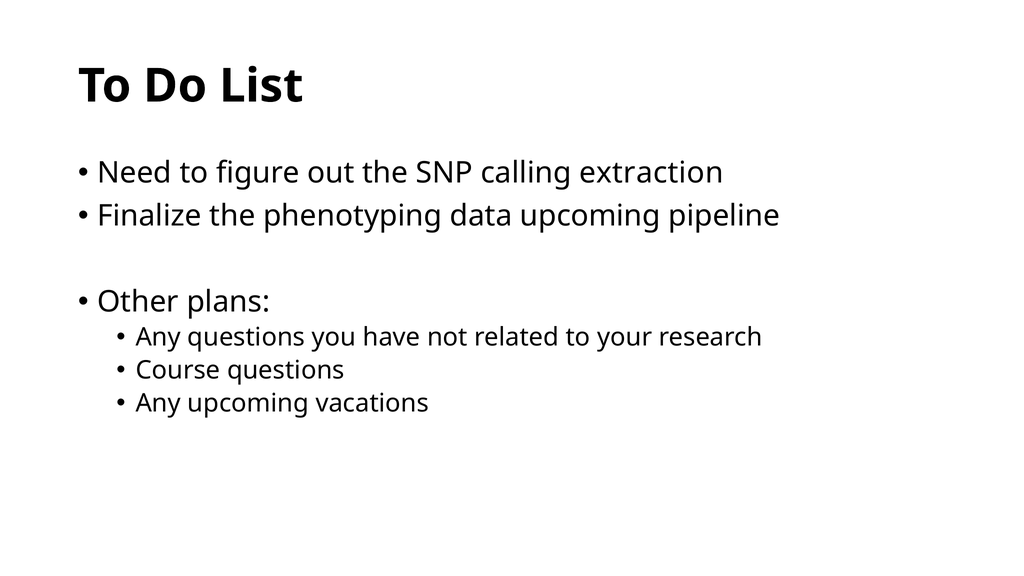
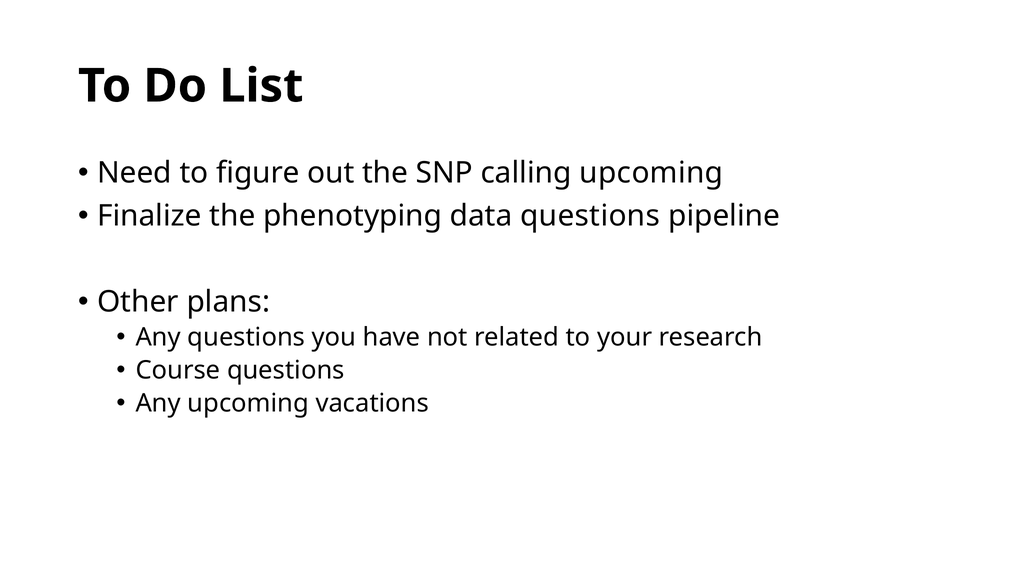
calling extraction: extraction -> upcoming (651, 173)
data upcoming: upcoming -> questions (590, 216)
